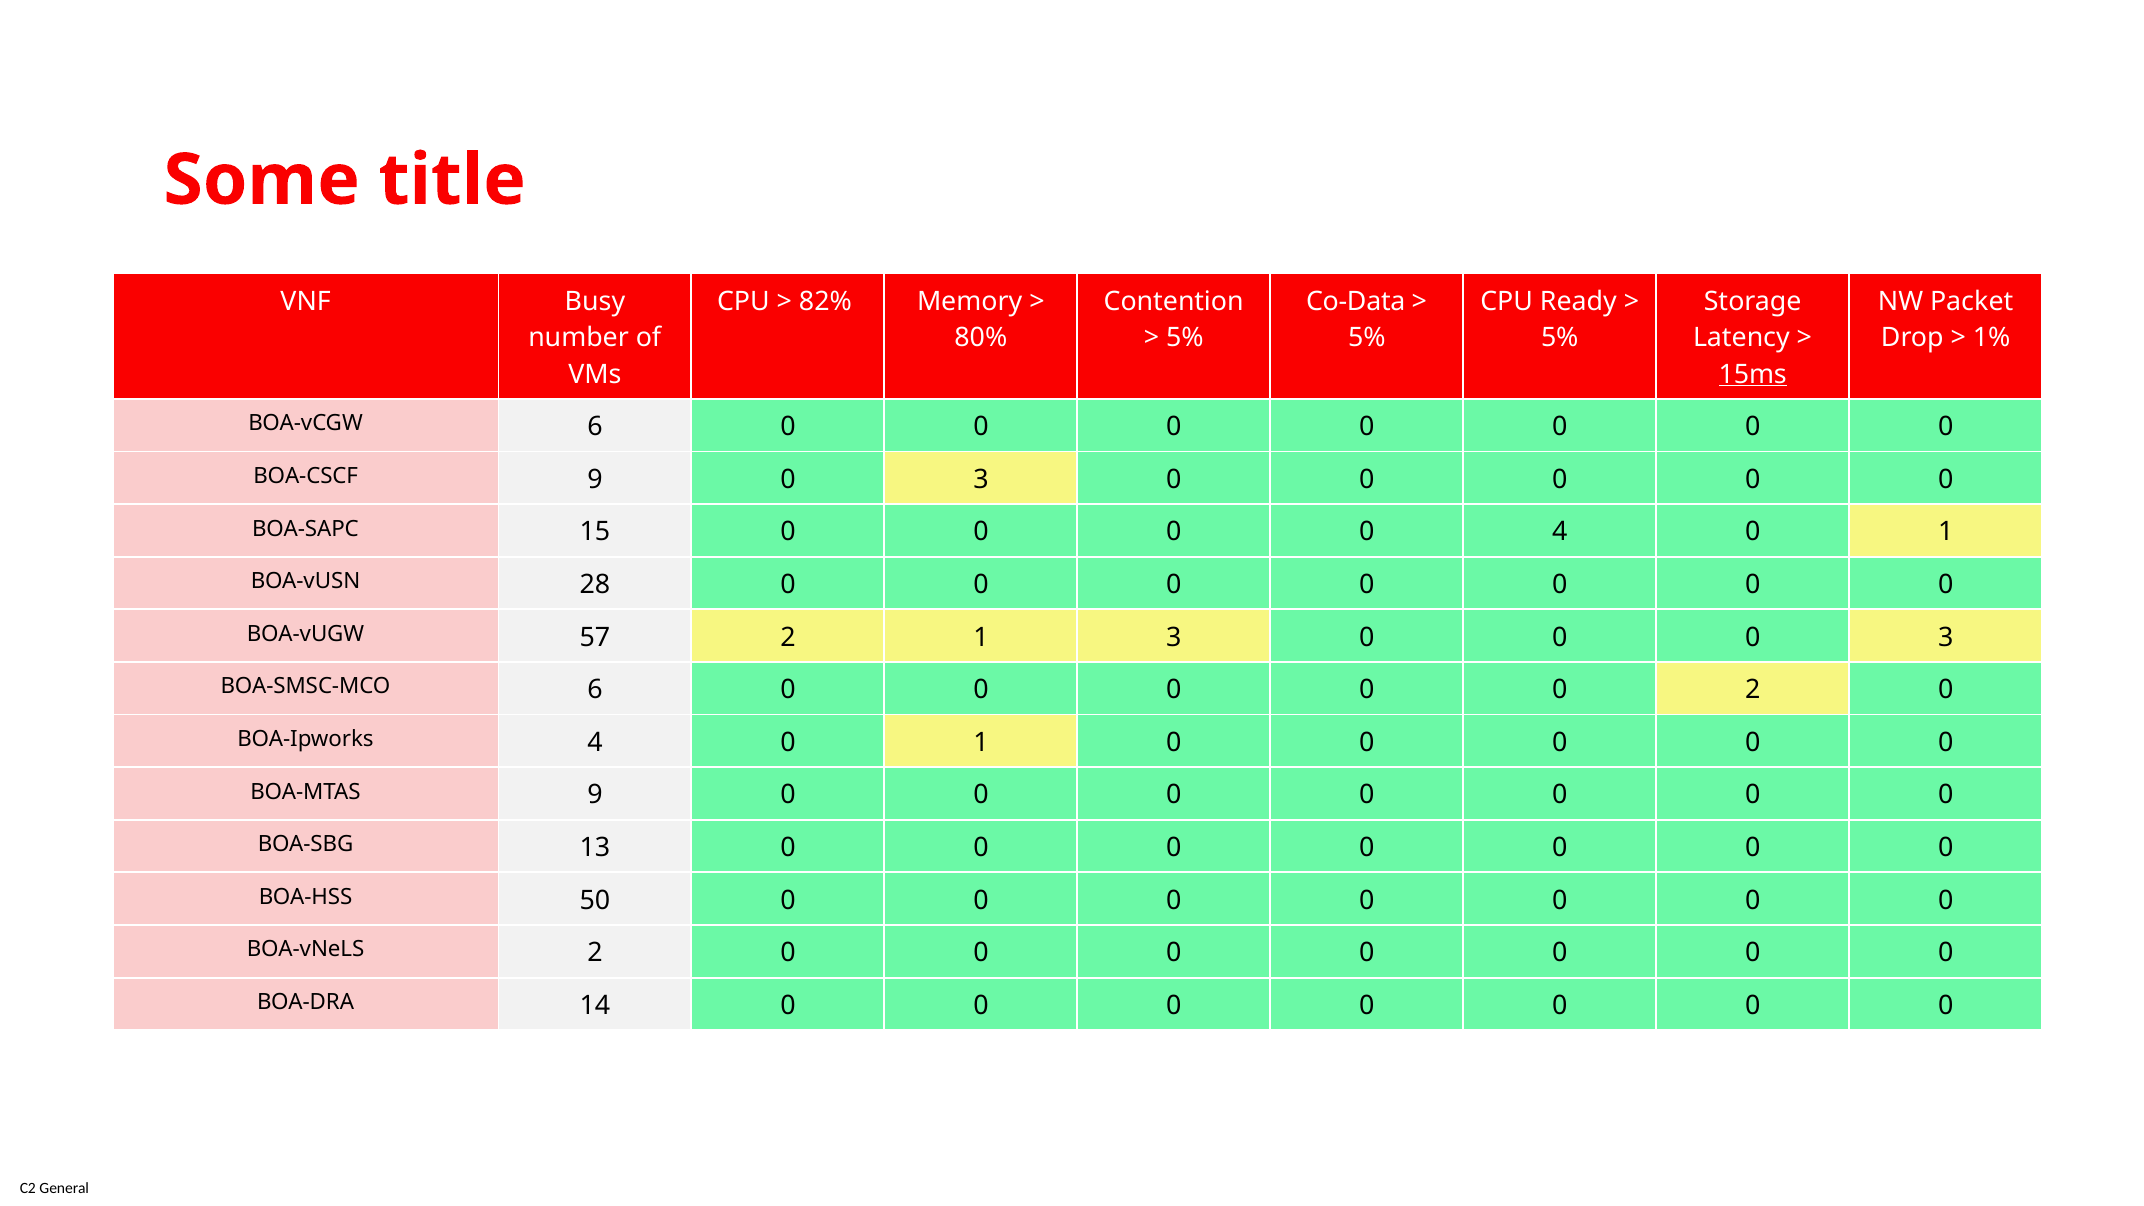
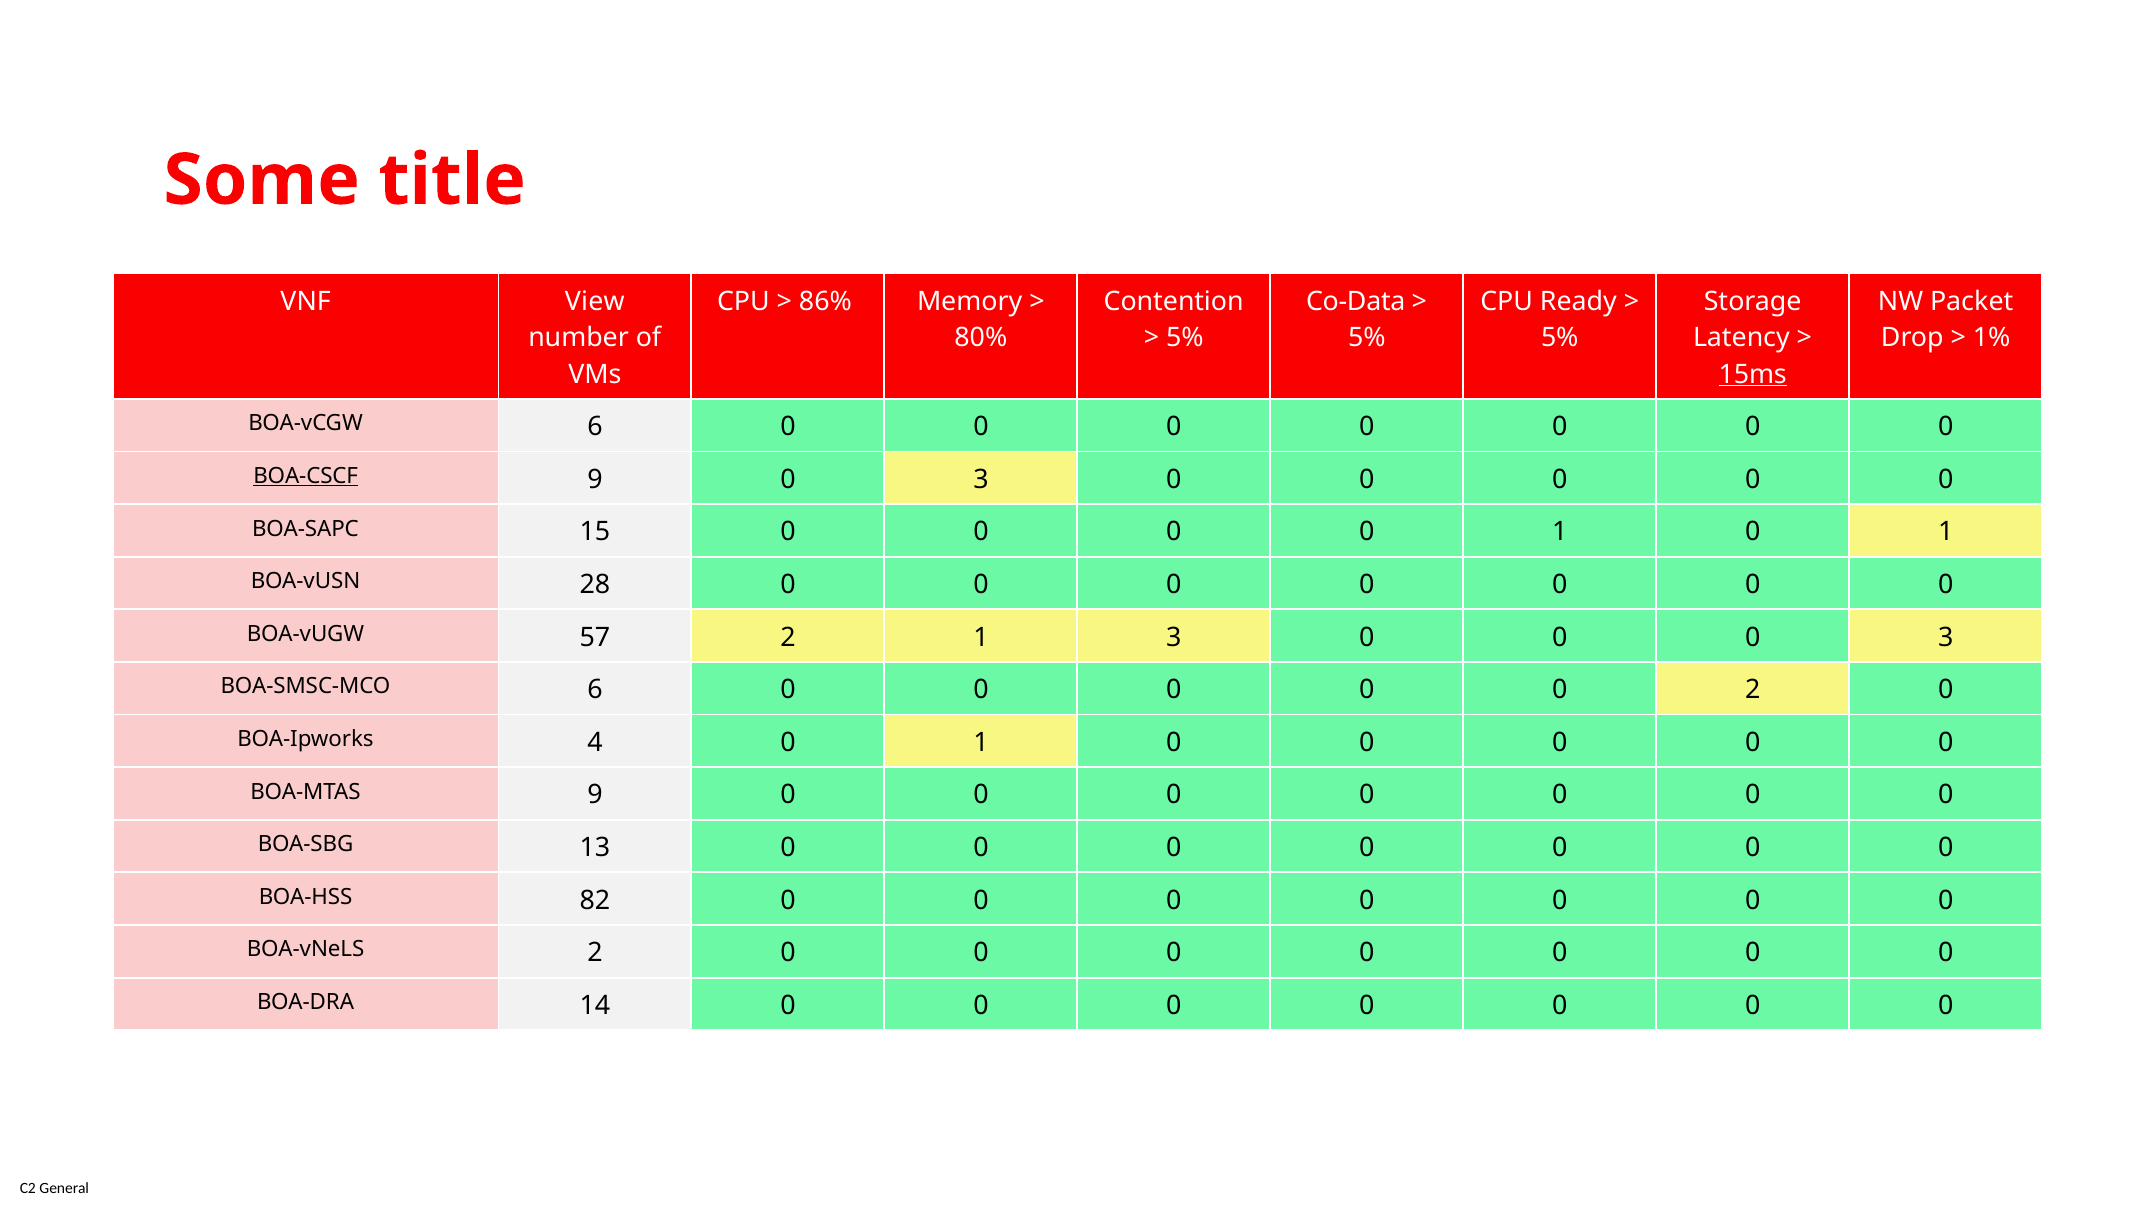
Busy: Busy -> View (595, 301)
82%: 82% -> 86% (825, 301)
BOA-CSCF underline: none -> present (306, 476)
0 0 4: 4 -> 1 (1560, 532)
50: 50 -> 82 (595, 900)
